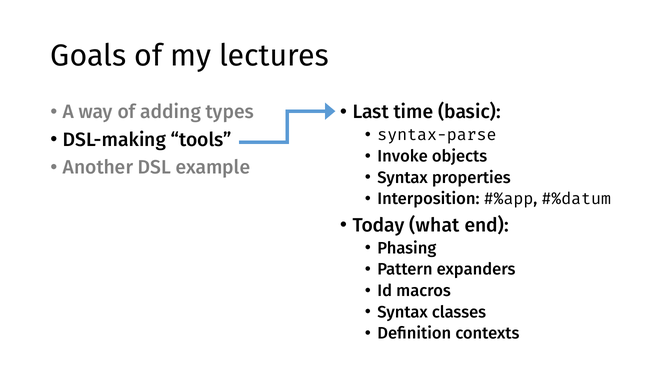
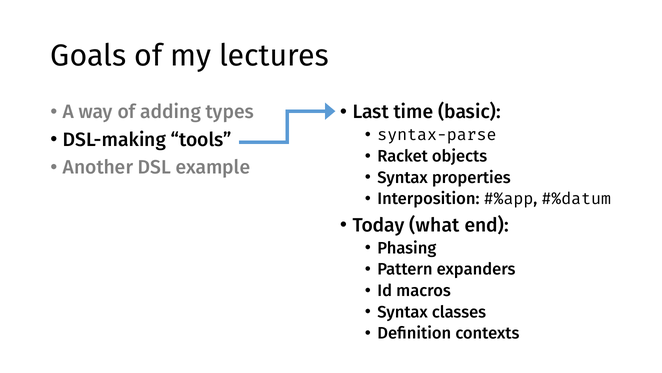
Invoke: Invoke -> Racket (403, 156)
